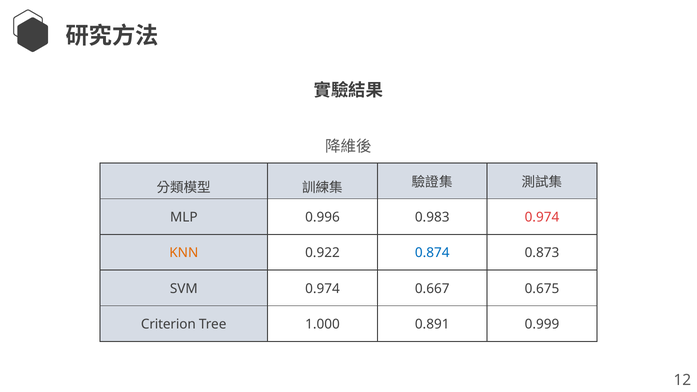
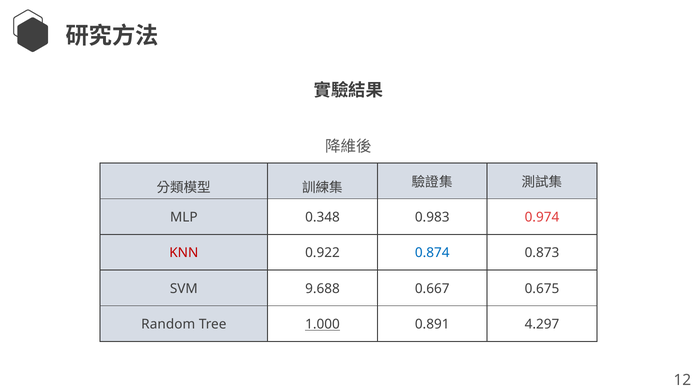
0.996: 0.996 -> 0.348 (322, 217)
KNN colour: orange -> red (184, 253)
SVM 0.974: 0.974 -> 9.688 (322, 289)
Criterion: Criterion -> Random (168, 324)
1.000 underline: none -> present (322, 324)
0.999: 0.999 -> 4.297 (542, 324)
